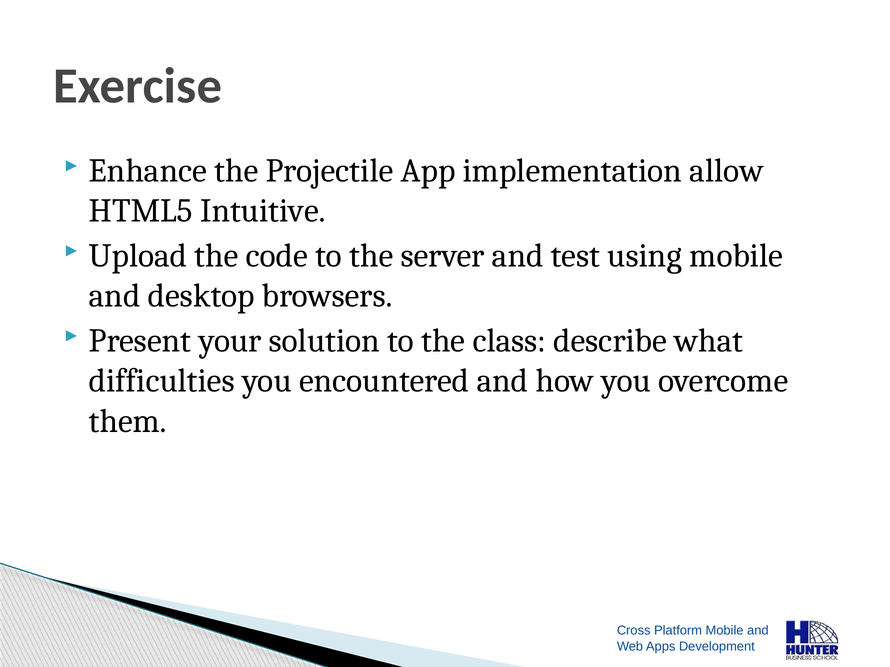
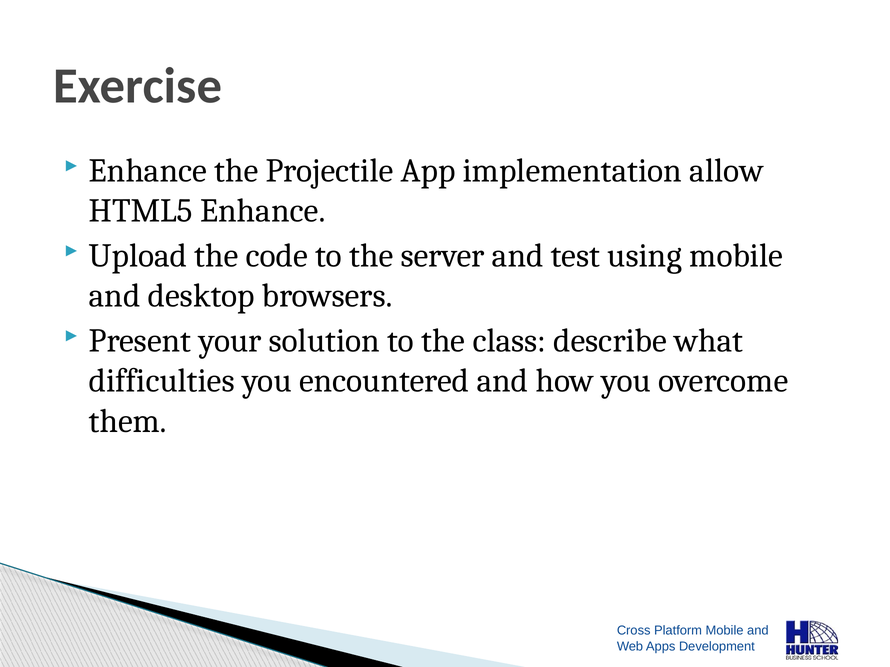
HTML5 Intuitive: Intuitive -> Enhance (263, 211)
